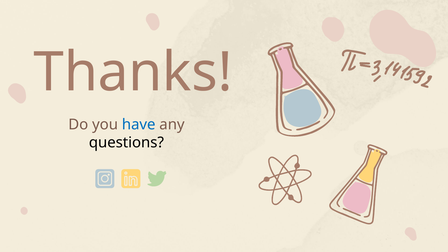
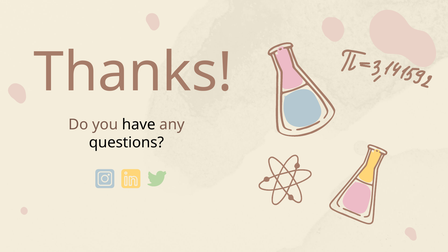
have colour: blue -> black (139, 125)
